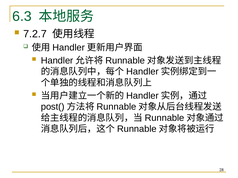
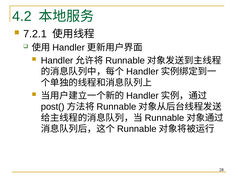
6.3: 6.3 -> 4.2 (22, 16)
7.2.7: 7.2.7 -> 7.2.1 (35, 34)
